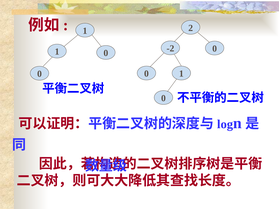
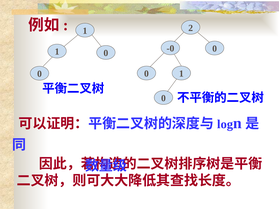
-2: -2 -> -0 (170, 49)
